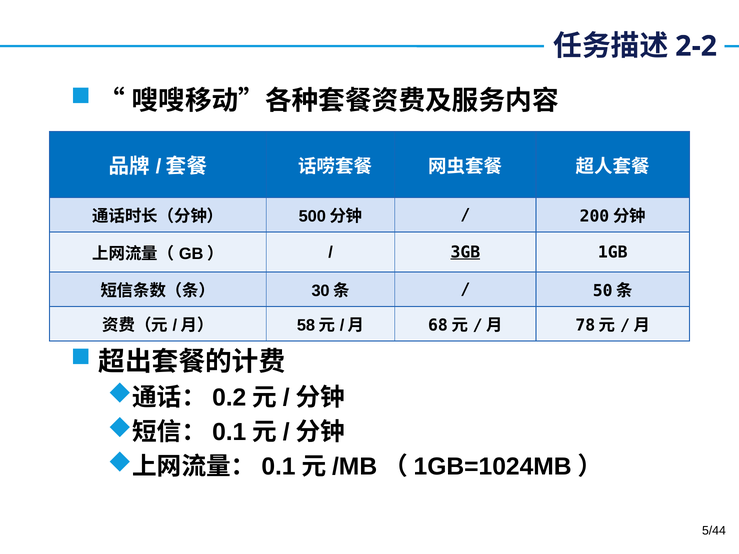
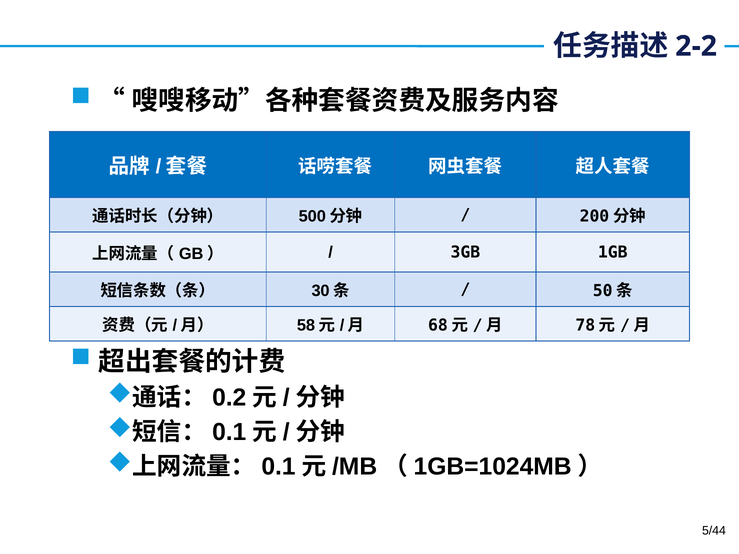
3GB underline: present -> none (465, 252)
